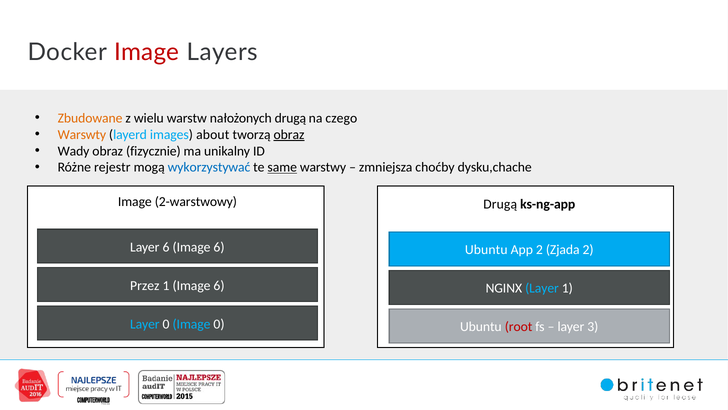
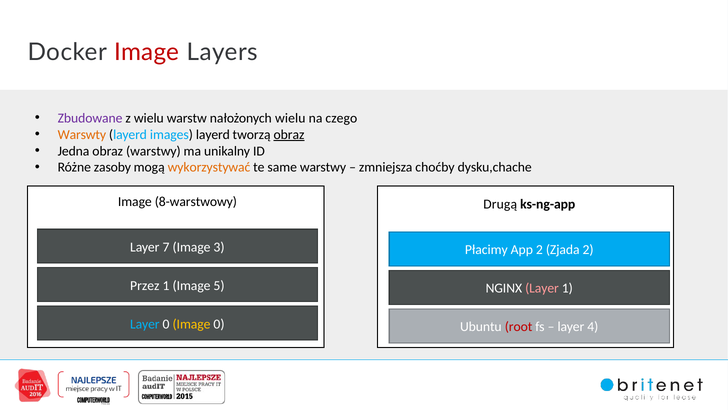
Zbudowane colour: orange -> purple (90, 118)
nałożonych drugą: drugą -> wielu (290, 118)
images about: about -> layerd (213, 135)
Wady: Wady -> Jedna (74, 151)
obraz fizycznie: fizycznie -> warstwy (153, 151)
rejestr: rejestr -> zasoby (112, 167)
wykorzystywać colour: blue -> orange (209, 167)
same underline: present -> none (282, 167)
2-warstwowy: 2-warstwowy -> 8-warstwowy (196, 201)
Layer 6: 6 -> 7 (166, 247)
6: 6 -> 3 (219, 247)
Ubuntu: Ubuntu -> Płacimy (486, 250)
1 Image 6: 6 -> 5 (219, 285)
Layer colour: light blue -> pink (542, 288)
Image colour: light blue -> yellow (192, 324)
3: 3 -> 4 (593, 326)
